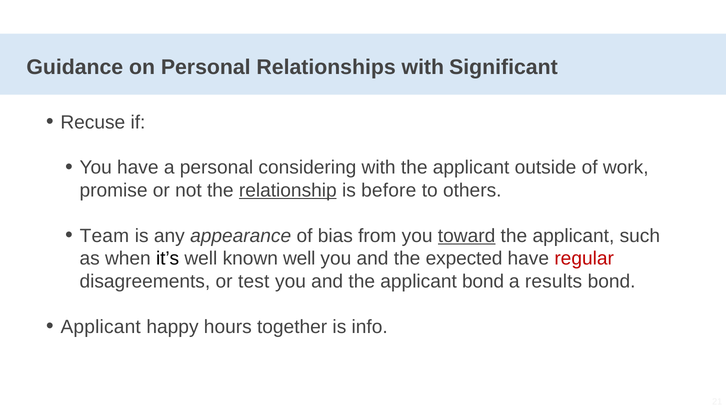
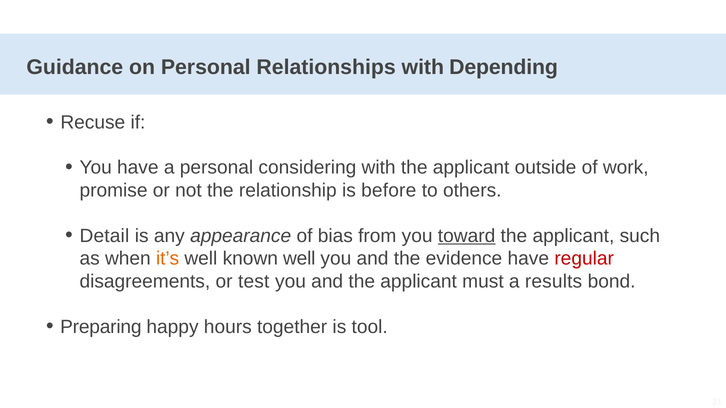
Significant: Significant -> Depending (504, 67)
relationship underline: present -> none (288, 191)
Team: Team -> Detail (104, 236)
it’s colour: black -> orange (168, 259)
expected: expected -> evidence (464, 259)
applicant bond: bond -> must (483, 282)
Applicant: Applicant -> Preparing (101, 327)
info: info -> tool (370, 327)
